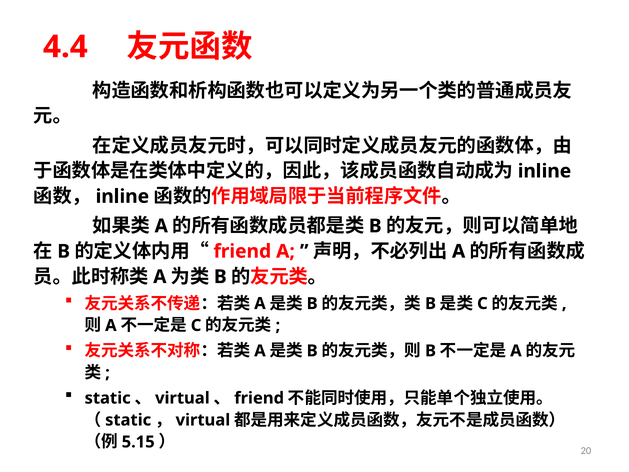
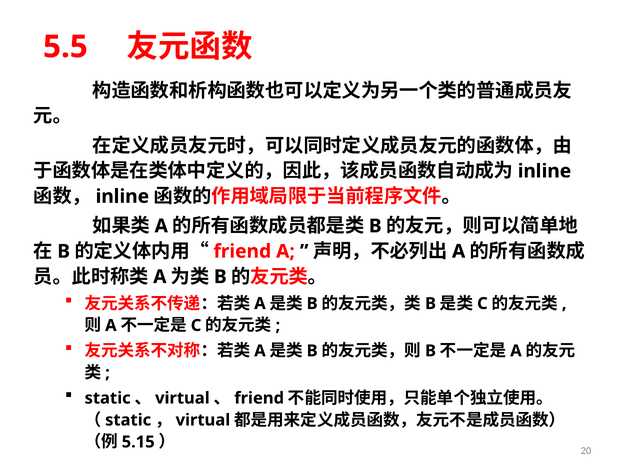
4.4: 4.4 -> 5.5 (65, 47)
